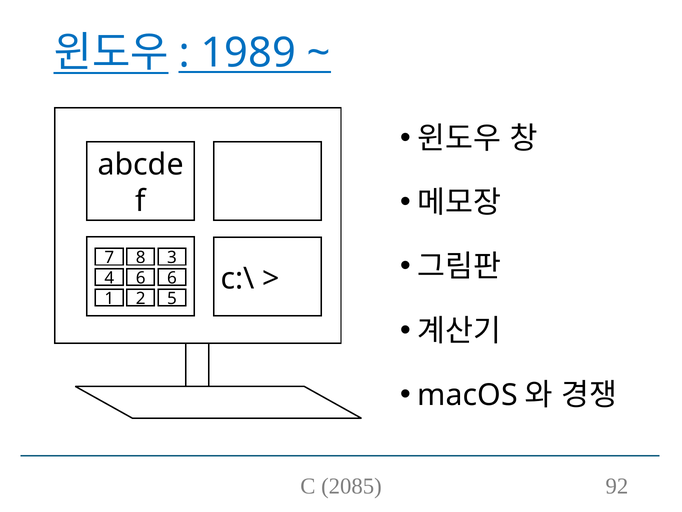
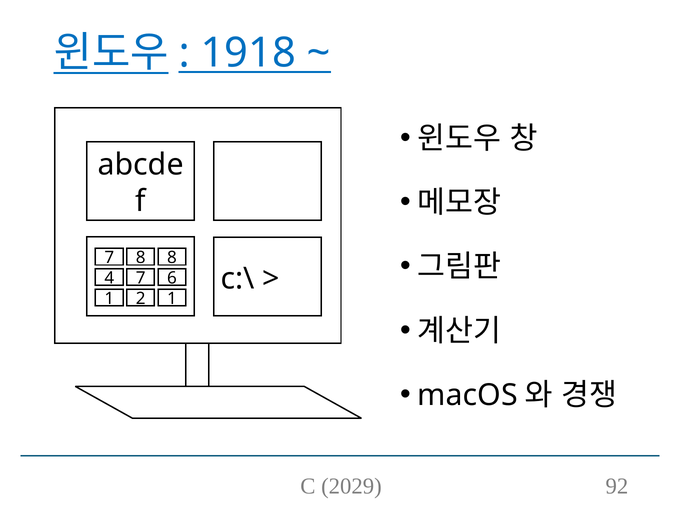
1989: 1989 -> 1918 (248, 53)
8 3: 3 -> 8 (172, 258)
4 6: 6 -> 7 (141, 278)
2 5: 5 -> 1 (172, 298)
2085: 2085 -> 2029 (351, 486)
